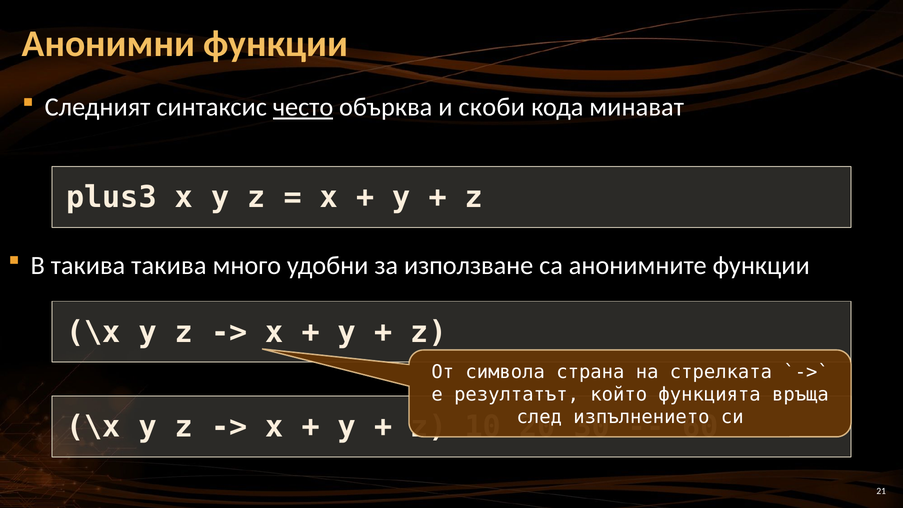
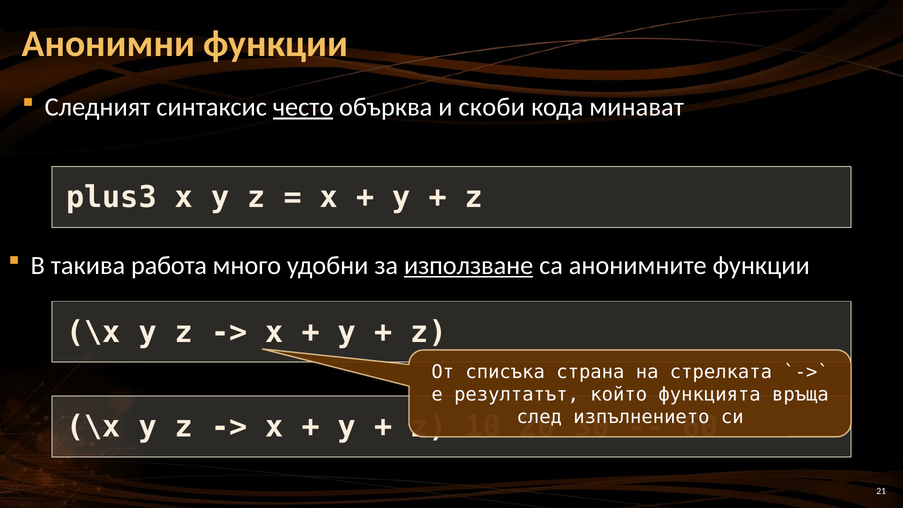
такива такива: такива -> работа (169, 265)
използване underline: none -> present (469, 265)
символа: символа -> списъка (505, 372)
